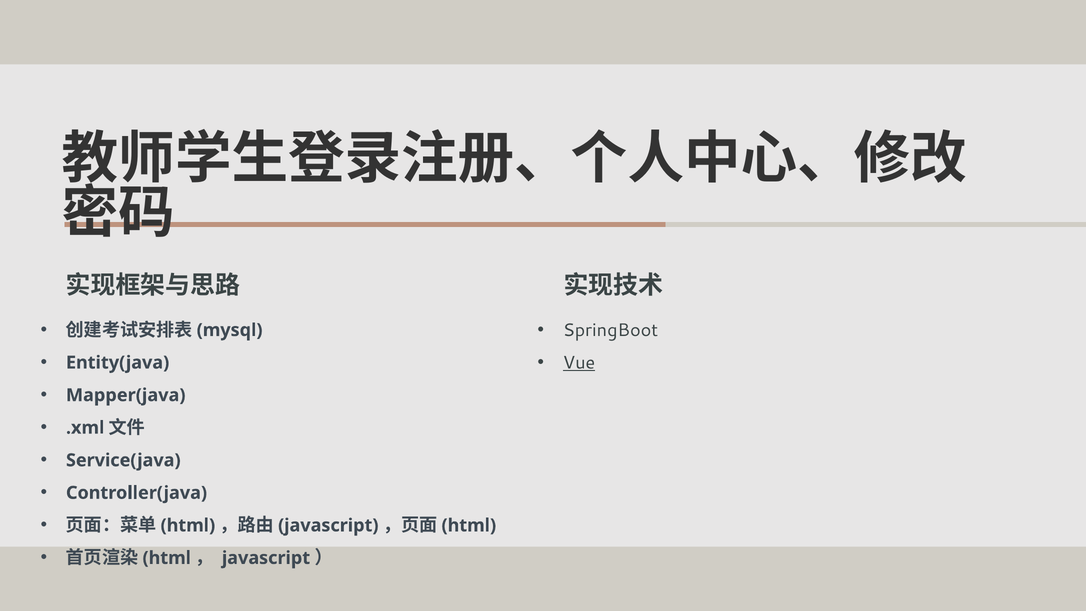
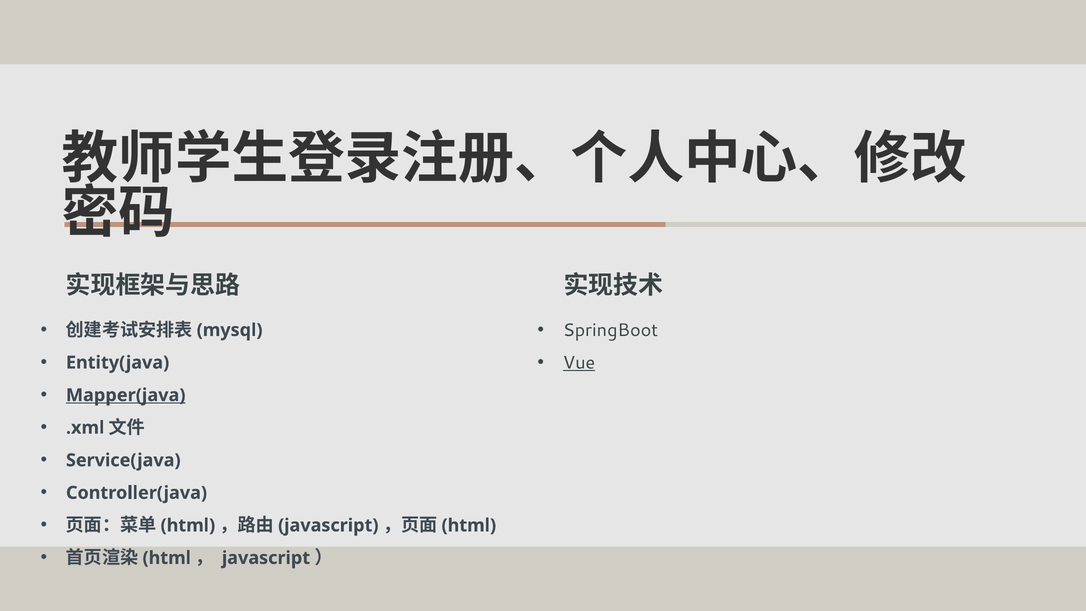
Mapper(java underline: none -> present (126, 395)
